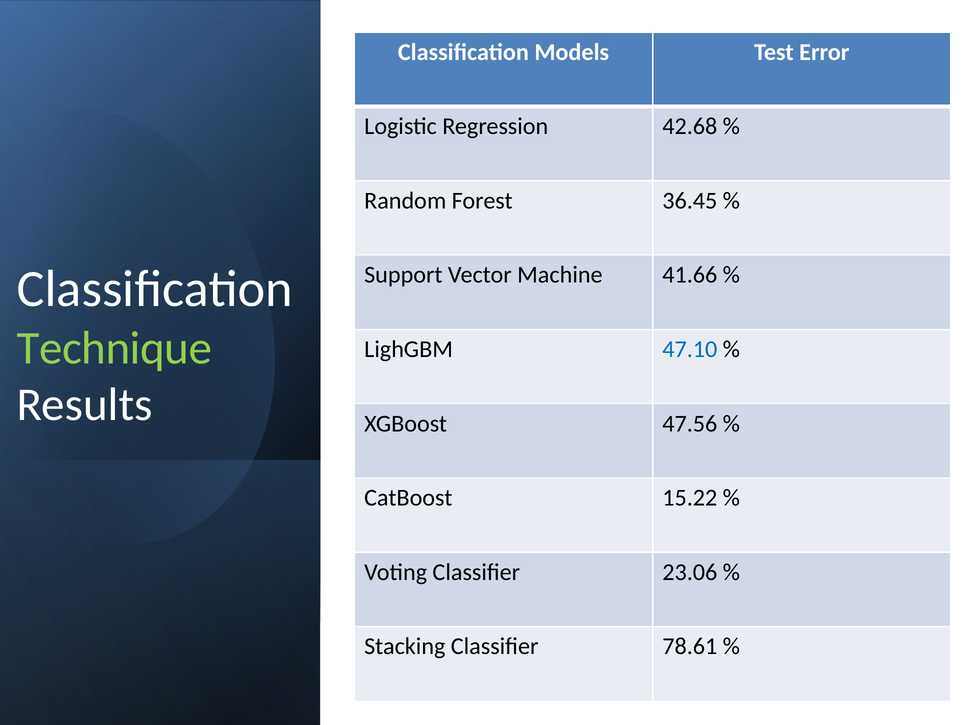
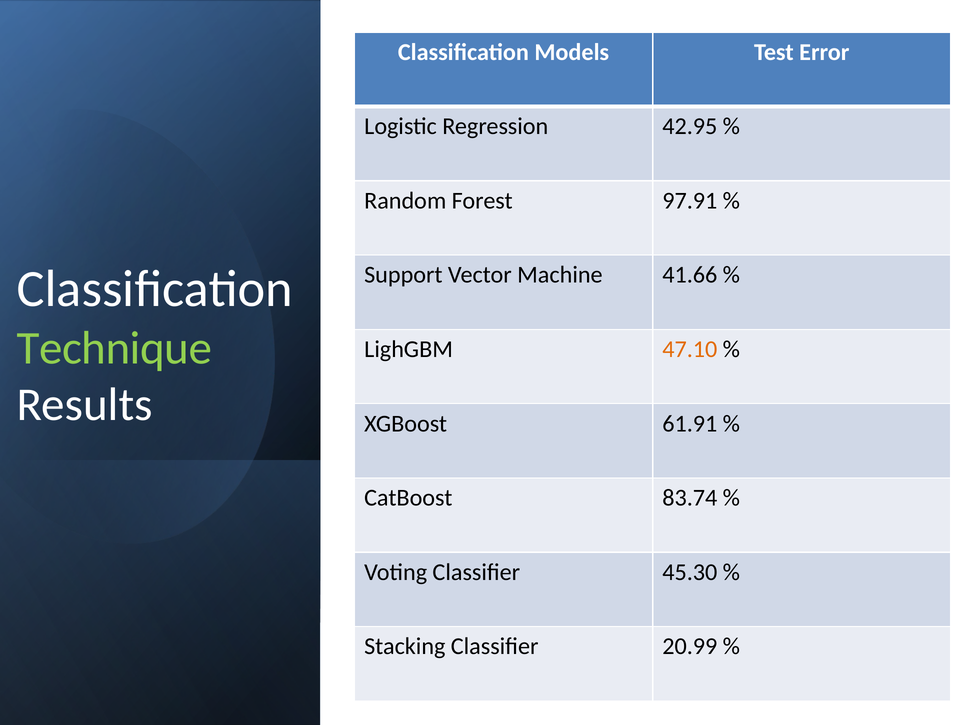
42.68: 42.68 -> 42.95 (690, 126)
36.45: 36.45 -> 97.91 (690, 201)
47.10 colour: blue -> orange (690, 349)
47.56: 47.56 -> 61.91 (690, 424)
15.22: 15.22 -> 83.74 (690, 498)
23.06: 23.06 -> 45.30 (690, 572)
78.61: 78.61 -> 20.99 (690, 647)
